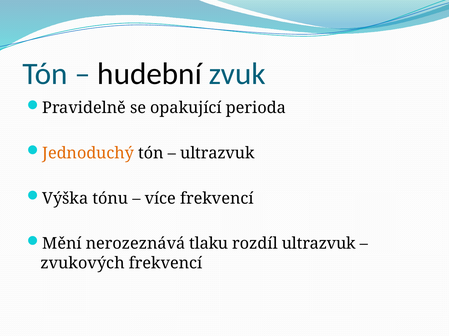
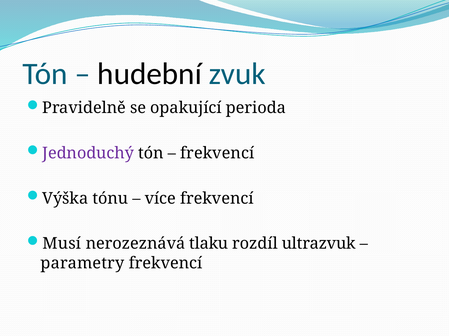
Jednoduchý colour: orange -> purple (88, 153)
ultrazvuk: ultrazvuk -> frekvencí (217, 153)
Mění: Mění -> Musí (62, 244)
zvukových: zvukových -> parametry (82, 264)
